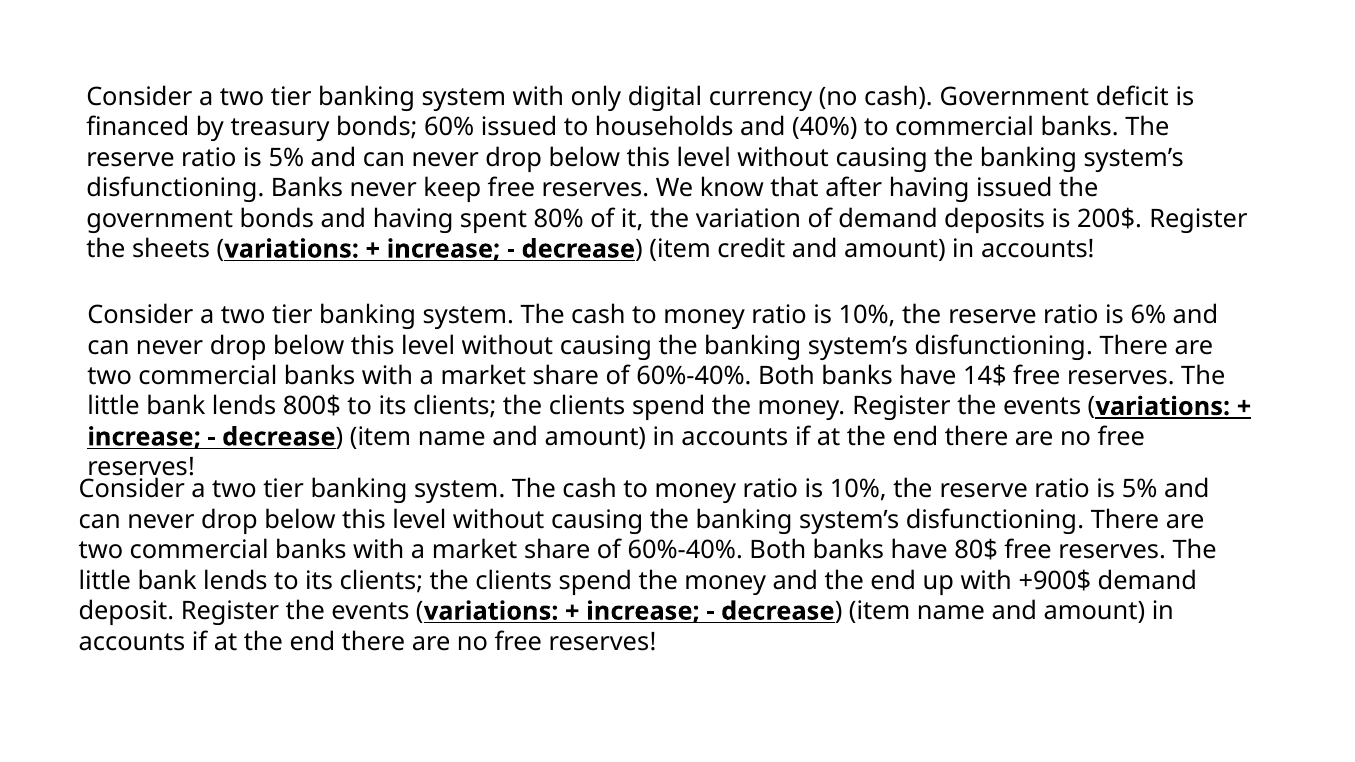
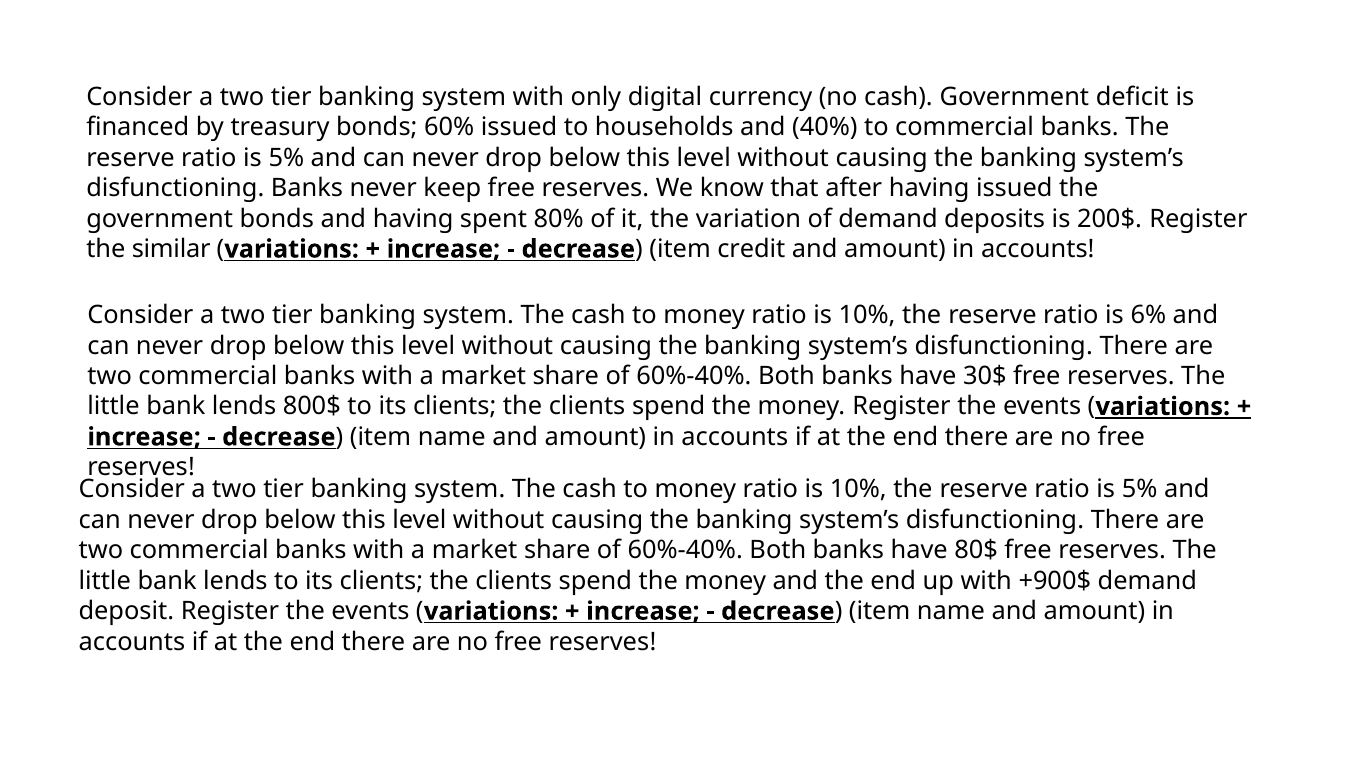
sheets: sheets -> similar (171, 249)
14$: 14$ -> 30$ (985, 376)
